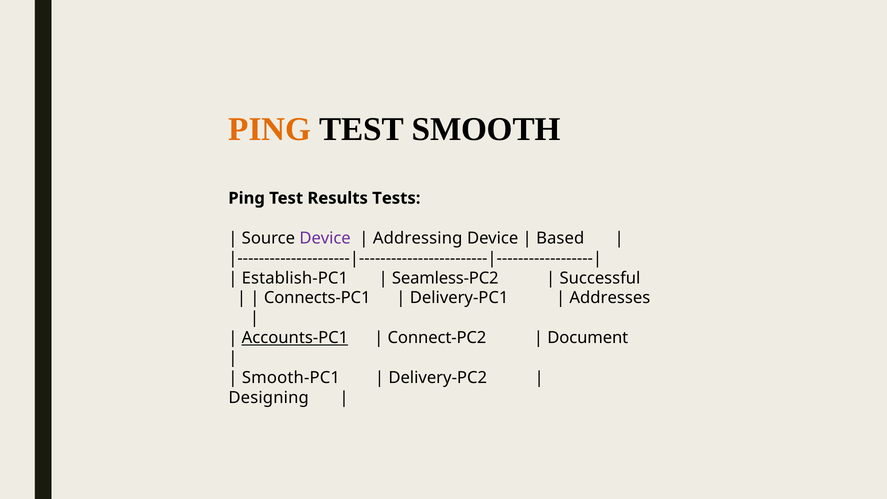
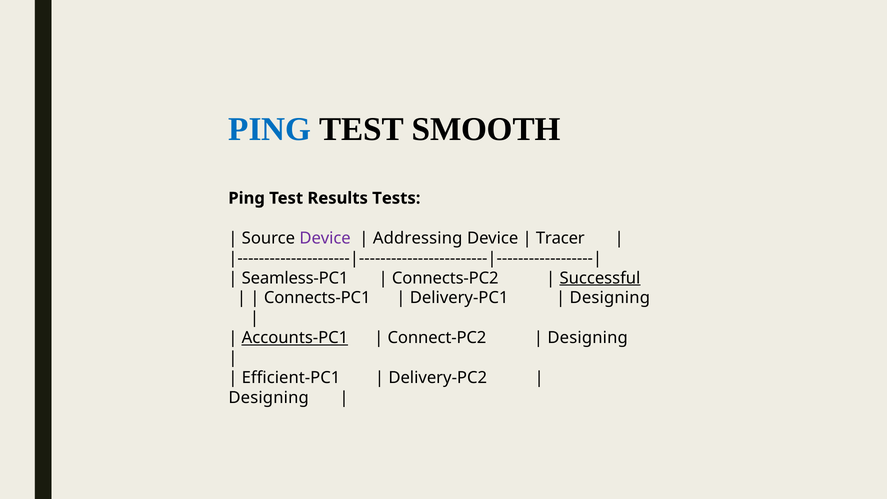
PING colour: orange -> blue (270, 129)
Based: Based -> Tracer (560, 238)
Establish-PC1: Establish-PC1 -> Seamless-PC1 (295, 278)
Seamless-PC2: Seamless-PC2 -> Connects-PC2 (445, 278)
Successful underline: none -> present (600, 278)
Addresses: Addresses -> Designing (610, 298)
Document: Document -> Designing (588, 338)
Smooth-PC1: Smooth-PC1 -> Efficient-PC1 (291, 378)
